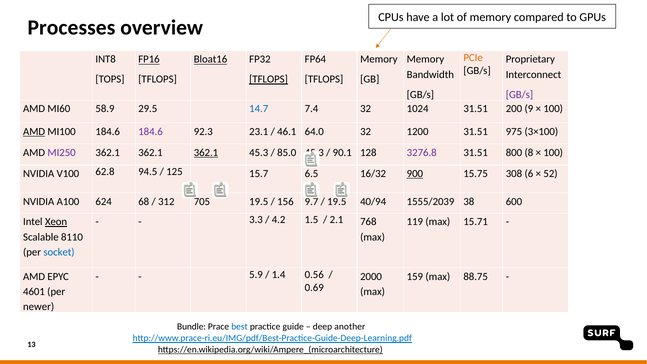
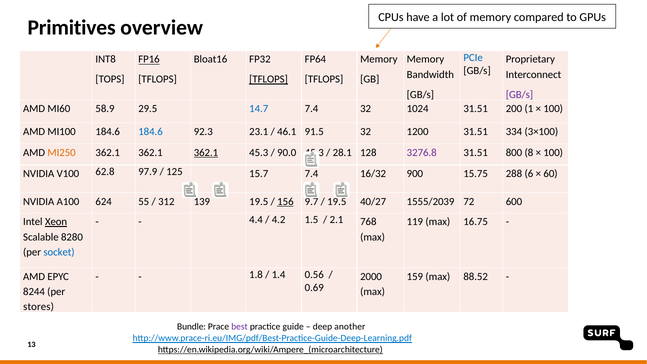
Processes: Processes -> Primitives (72, 28)
PCIe colour: orange -> blue (473, 57)
Bloat16 underline: present -> none (211, 59)
9: 9 -> 1 (529, 109)
AMD underline: present -> none (34, 132)
184.6 colour: purple -> blue (150, 132)
64.0: 64.0 -> 91.5 (314, 132)
975: 975 -> 334 (514, 132)
MI250 colour: purple -> orange (62, 153)
85.0: 85.0 -> 90.0 (287, 153)
90.1: 90.1 -> 28.1 (342, 153)
94.5: 94.5 -> 97.9 (148, 172)
15.7 6.5: 6.5 -> 7.4 (311, 174)
900 underline: present -> none (415, 174)
308: 308 -> 288 (514, 174)
52: 52 -> 60 (551, 174)
68: 68 -> 55 (144, 202)
705: 705 -> 139 (202, 202)
156 underline: none -> present (285, 202)
40/94: 40/94 -> 40/27 (373, 202)
38: 38 -> 72 (469, 202)
3.3: 3.3 -> 4.4 (256, 220)
15.71: 15.71 -> 16.75 (476, 222)
8110: 8110 -> 8280 (72, 237)
5.9: 5.9 -> 1.8 (256, 274)
88.75: 88.75 -> 88.52 (476, 276)
4601: 4601 -> 8244 (34, 292)
newer: newer -> stores (39, 307)
best colour: blue -> purple (240, 327)
